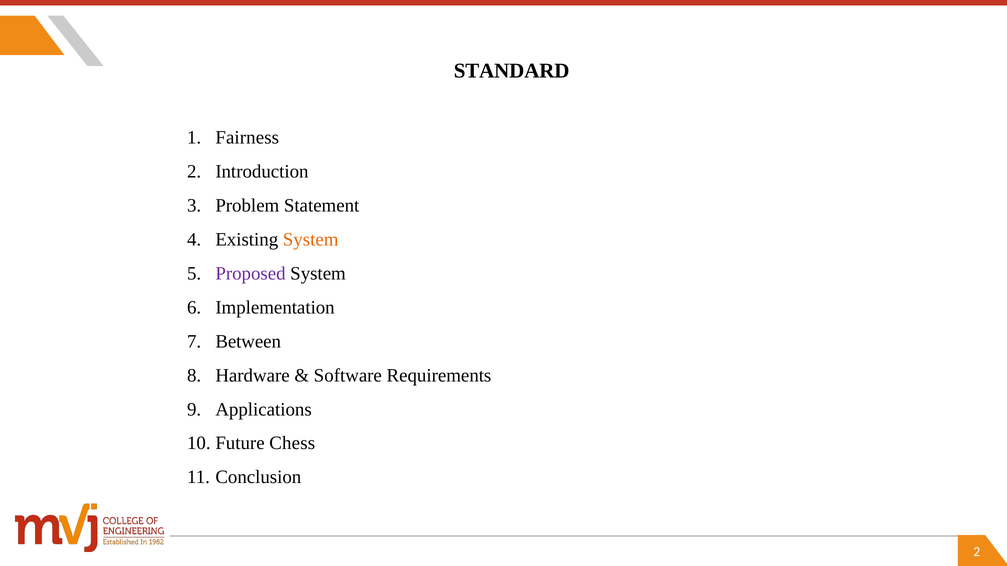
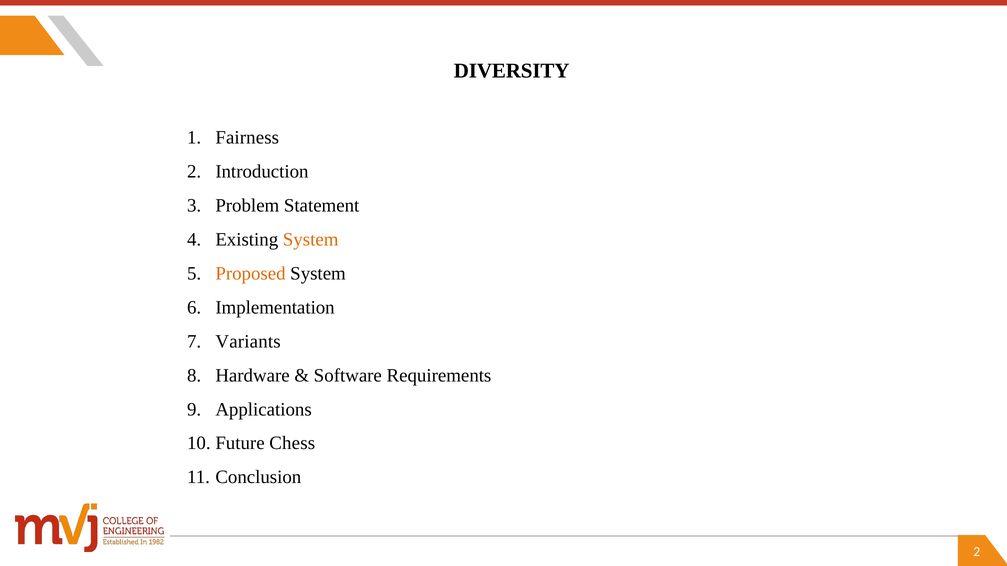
STANDARD: STANDARD -> DIVERSITY (512, 71)
Proposed colour: purple -> orange (250, 274)
Between: Between -> Variants (248, 342)
